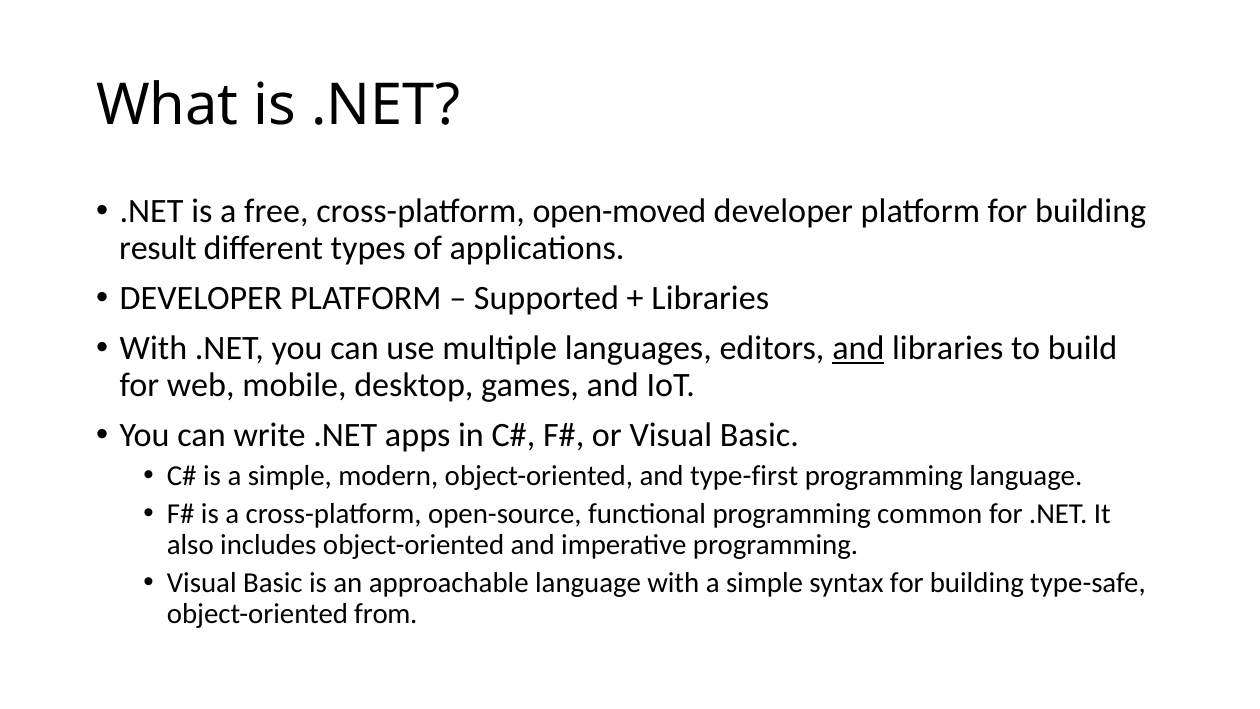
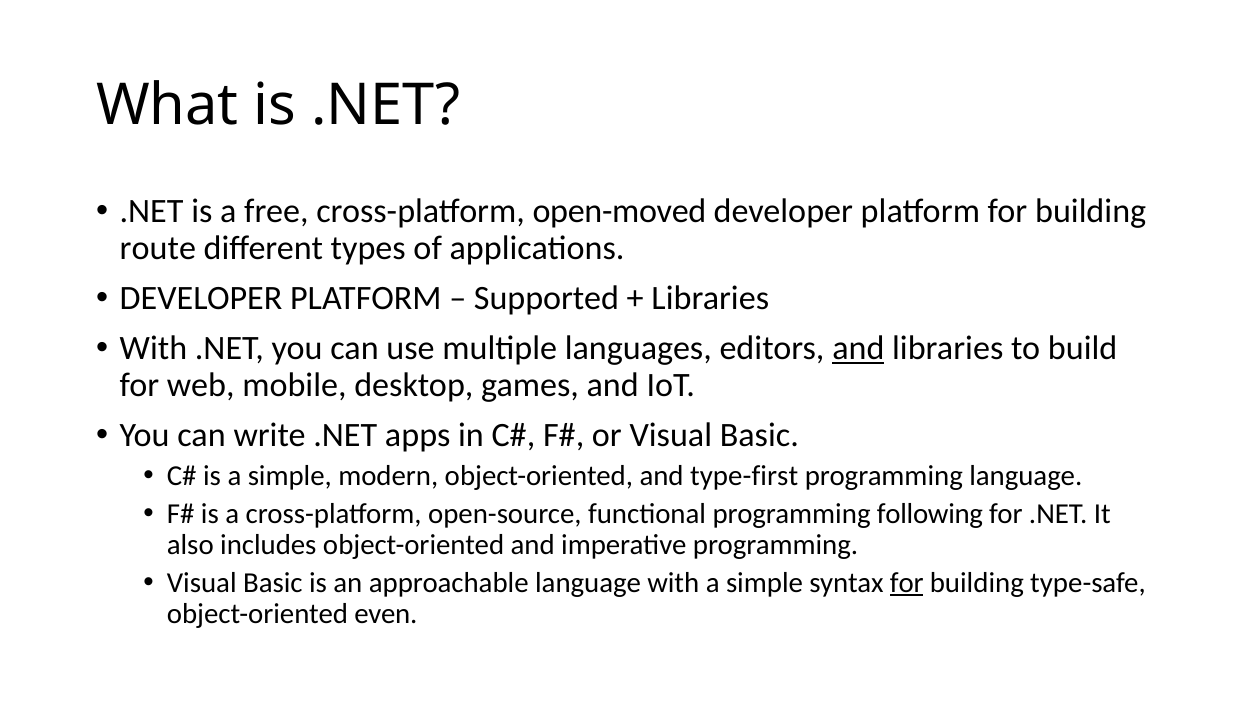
result: result -> route (158, 248)
common: common -> following (930, 513)
for underline: none -> present (907, 582)
from: from -> even (386, 614)
